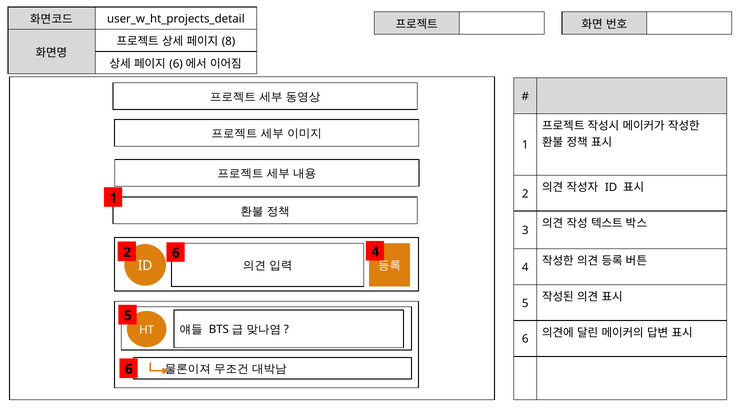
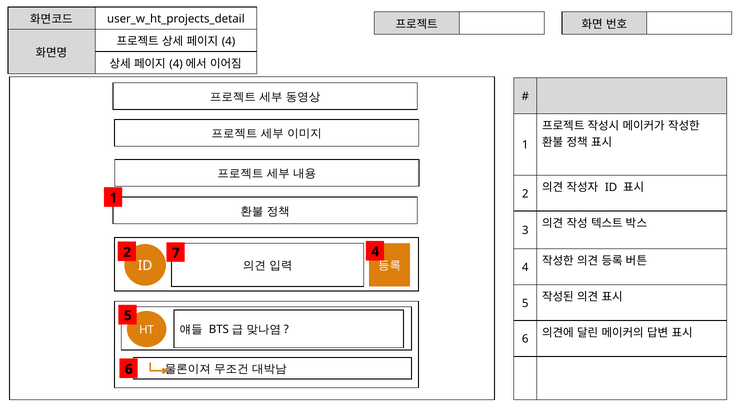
8: 8 -> 4 (228, 41)
6: 6 -> 4 (176, 64)
2 6: 6 -> 7 (176, 253)
